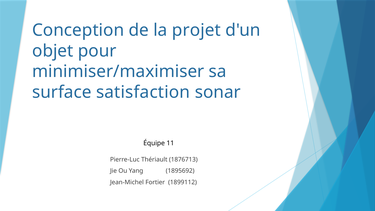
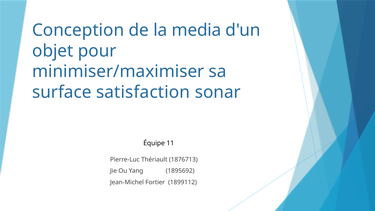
projet: projet -> media (197, 30)
